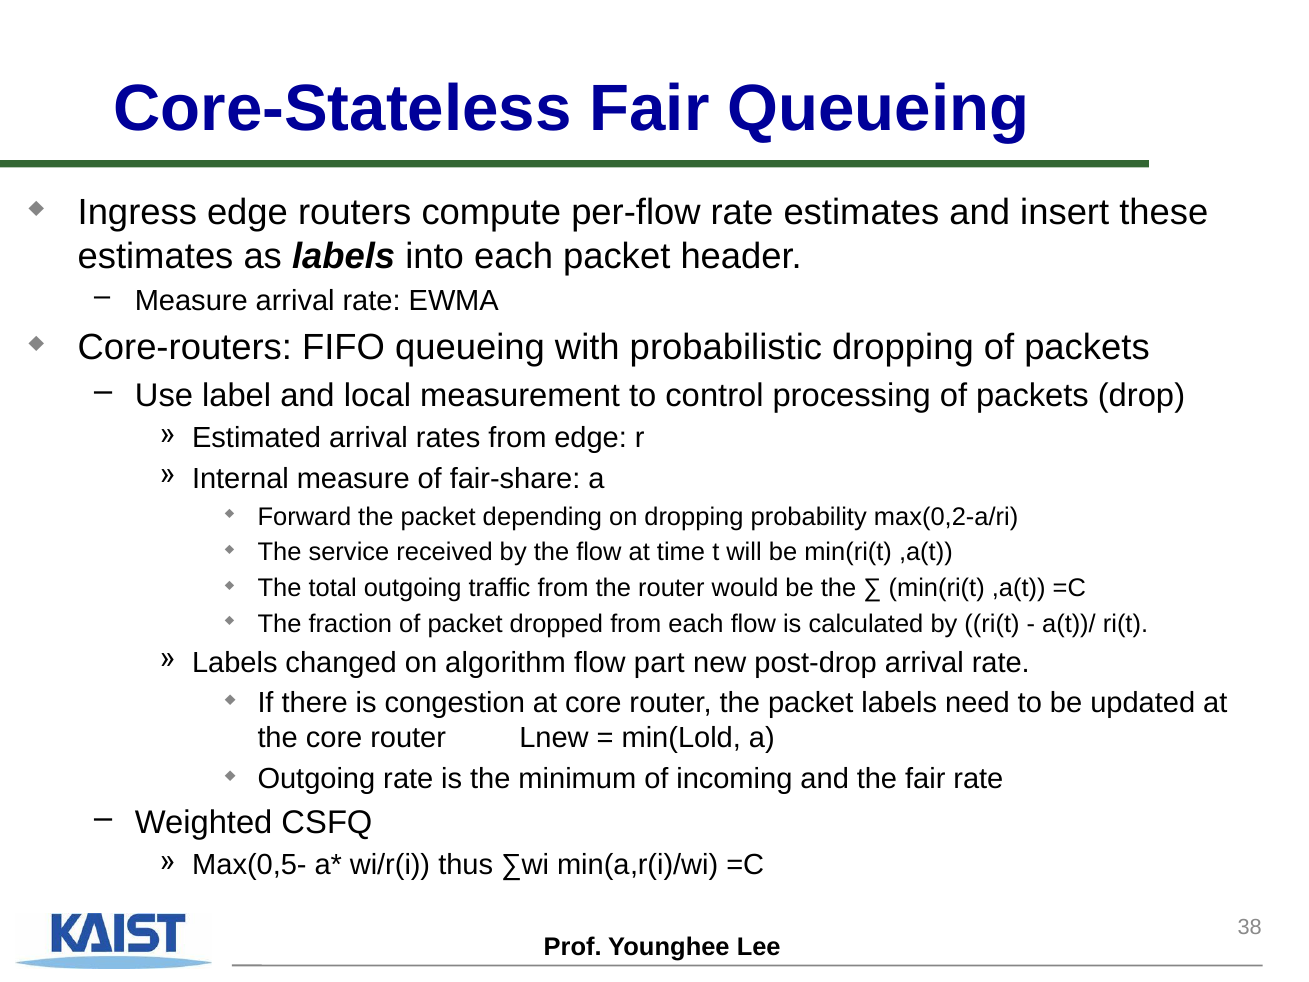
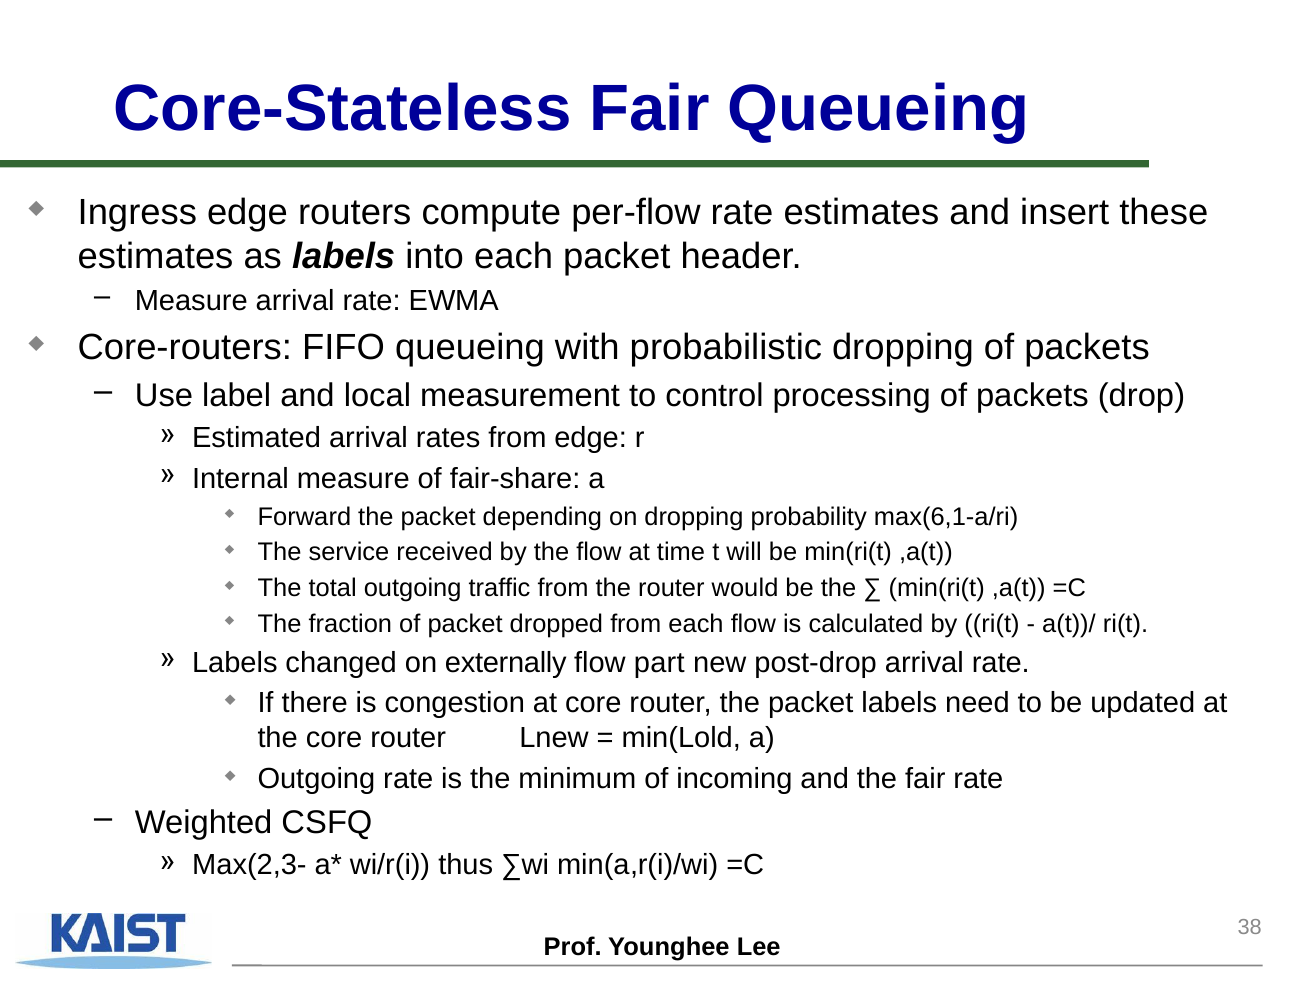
max(0,2-a/ri: max(0,2-a/ri -> max(6,1-a/ri (946, 517)
algorithm: algorithm -> externally (506, 662)
Max(0,5-: Max(0,5- -> Max(2,3- (249, 865)
